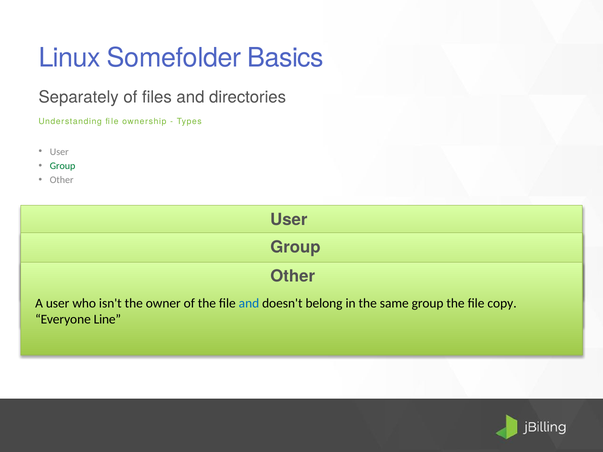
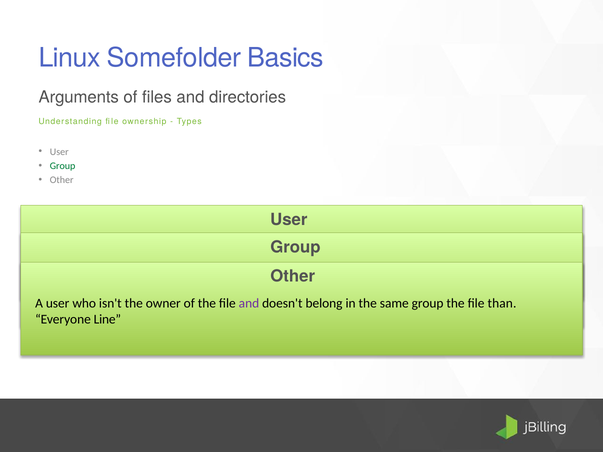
Separately: Separately -> Arguments (79, 97)
and colour: blue -> purple (249, 303)
copy: copy -> than (502, 303)
